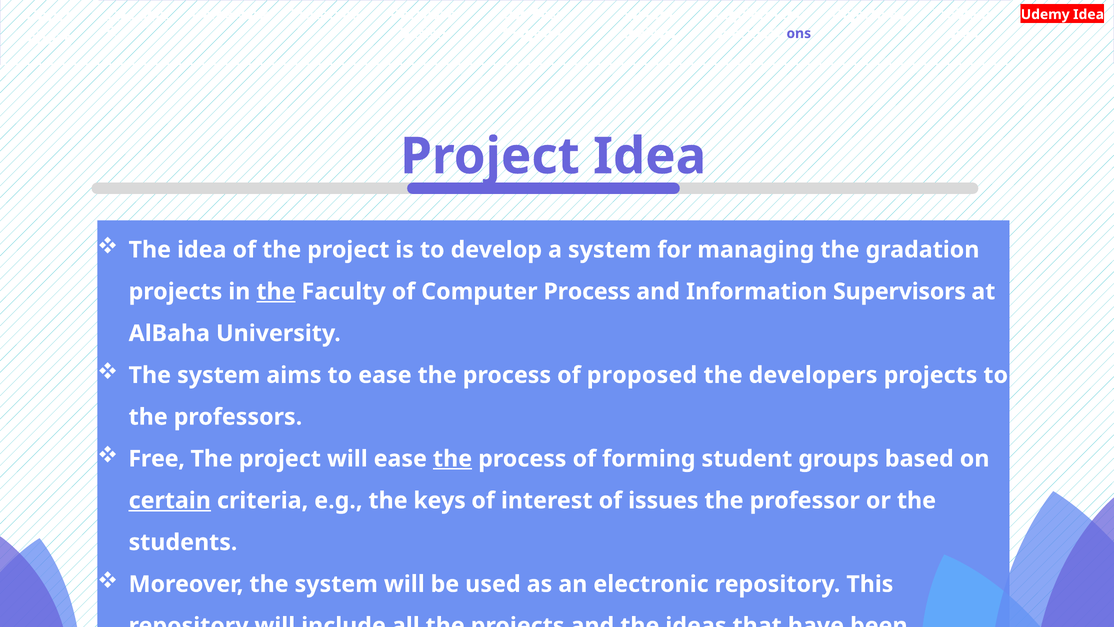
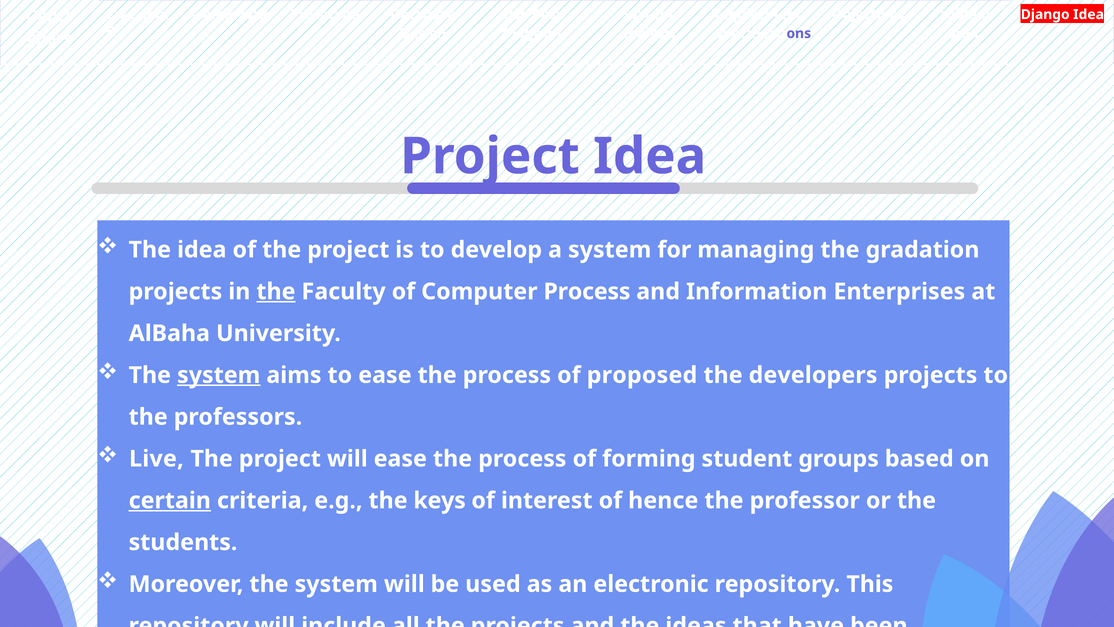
Udemy: Udemy -> Django (1045, 14)
Supervisors: Supervisors -> Enterprises (899, 291)
system underline: none -> present (219, 375)
Free: Free -> Live (156, 459)
the underline: present -> none (452, 459)
issues: issues -> hence (663, 500)
